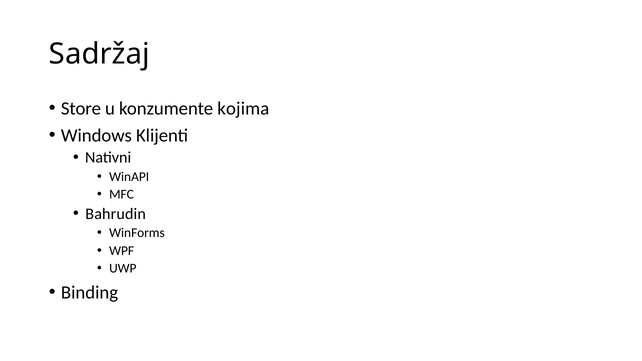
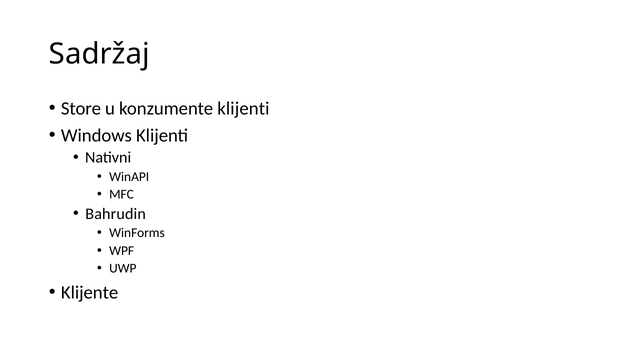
konzumente kojima: kojima -> klijenti (243, 109)
Binding: Binding -> Klijente (90, 293)
